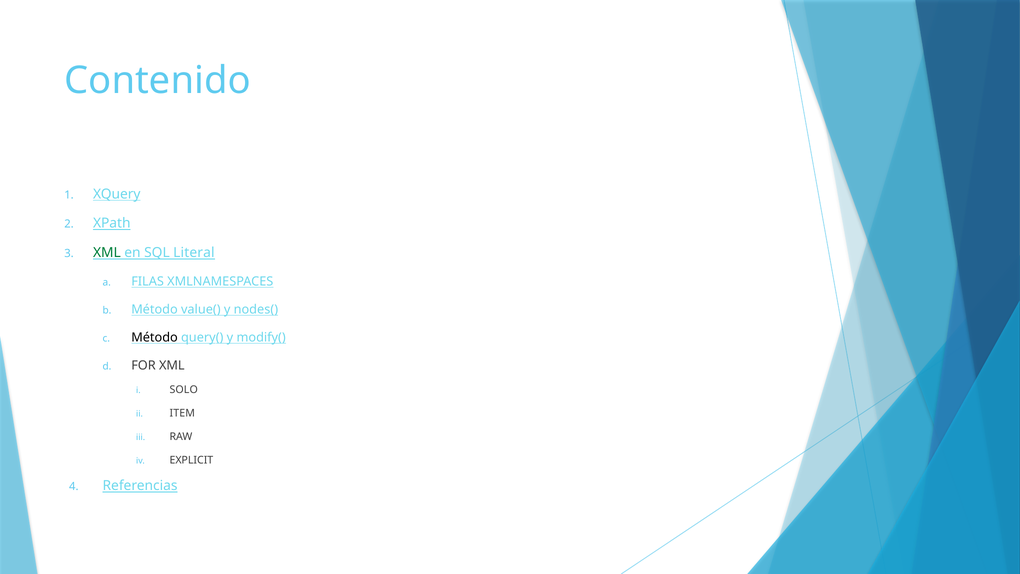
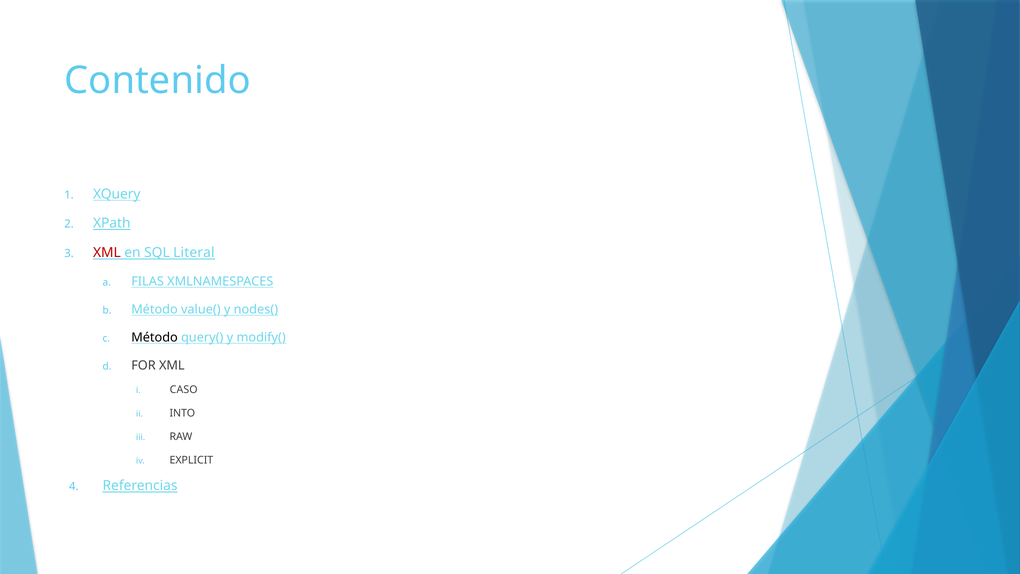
XML colour: green -> red (107, 253)
SOLO: SOLO -> CASO (184, 390)
ITEM: ITEM -> INTO (182, 413)
